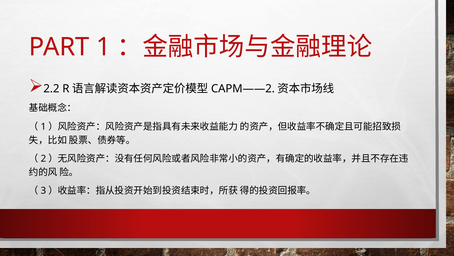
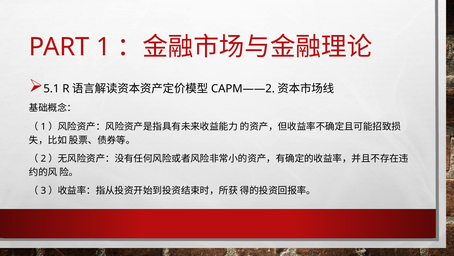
2.2: 2.2 -> 5.1 (51, 89)
